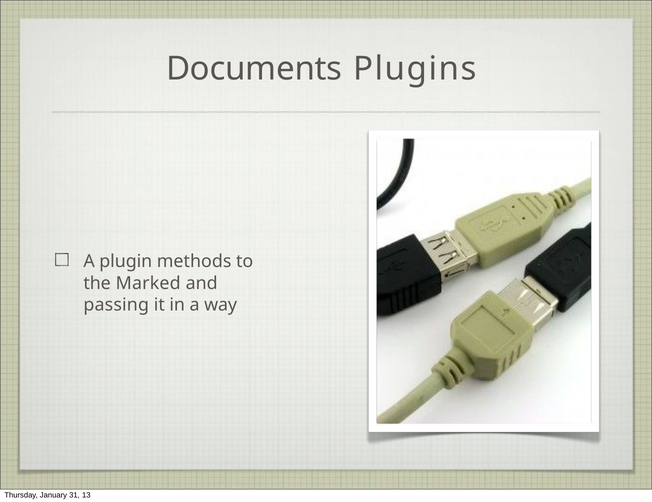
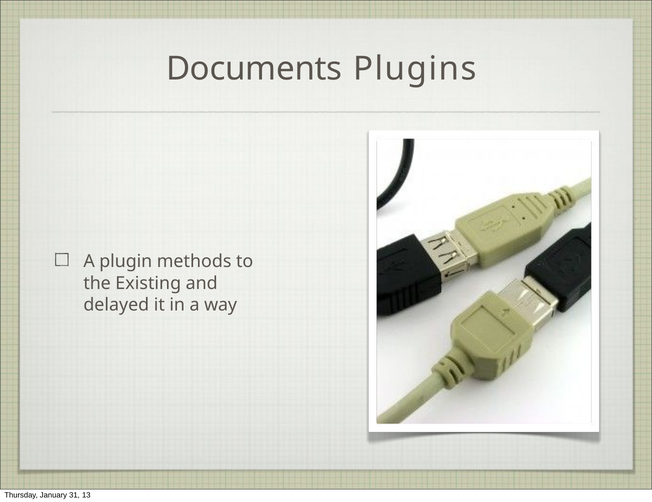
Marked: Marked -> Existing (148, 283)
passing: passing -> delayed (116, 305)
